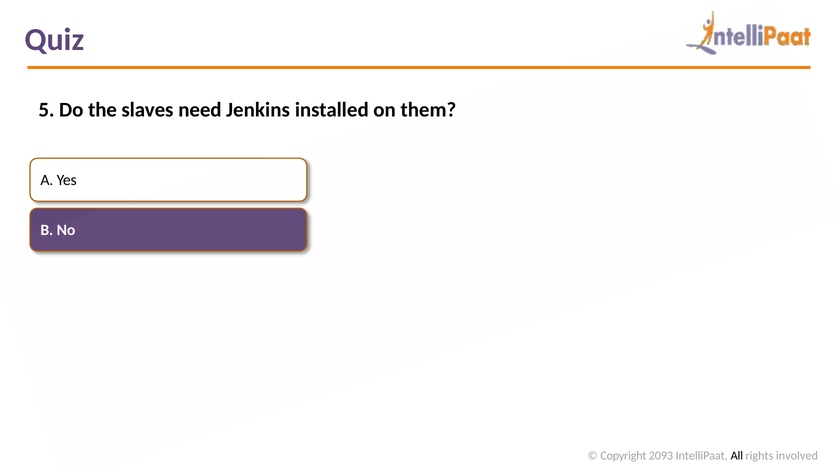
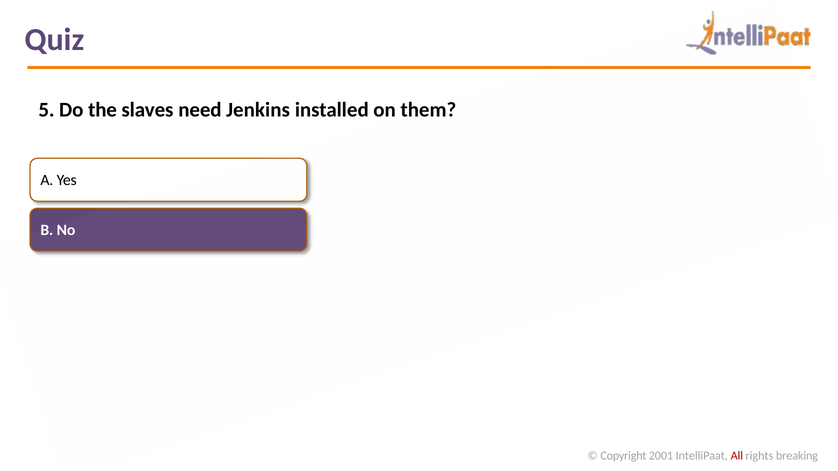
2093: 2093 -> 2001 (661, 456)
All colour: black -> red (737, 456)
involved: involved -> breaking (797, 456)
